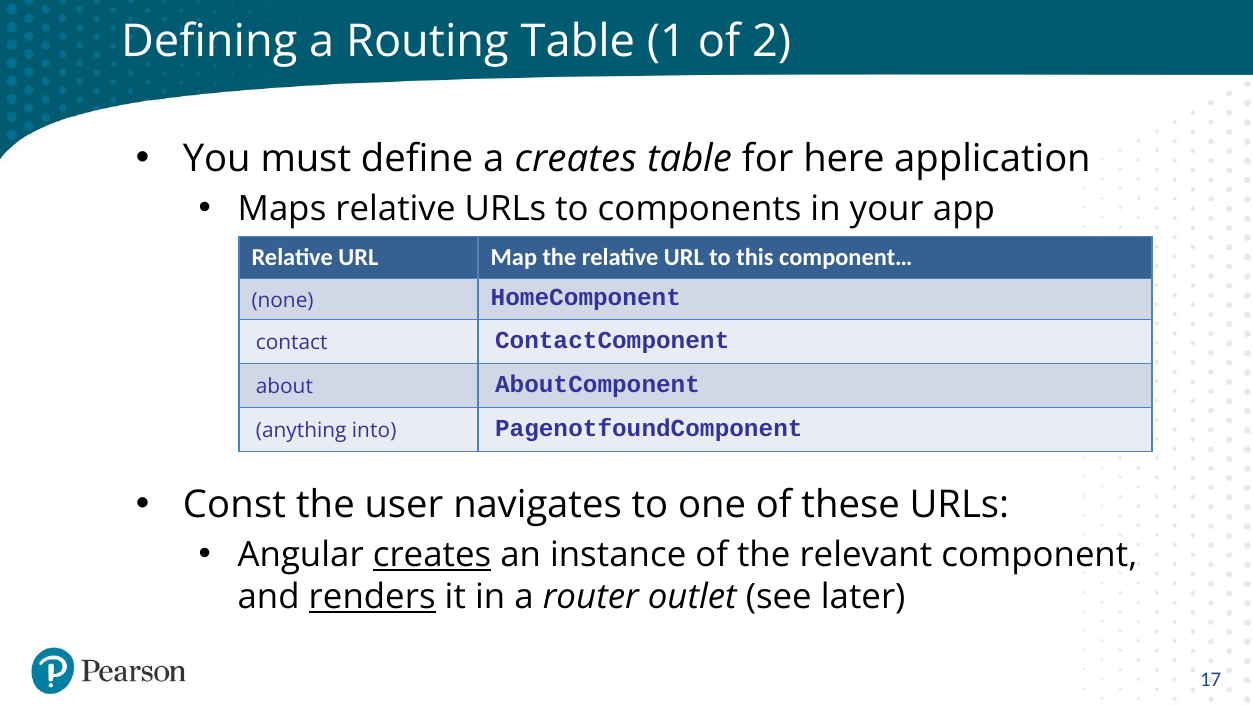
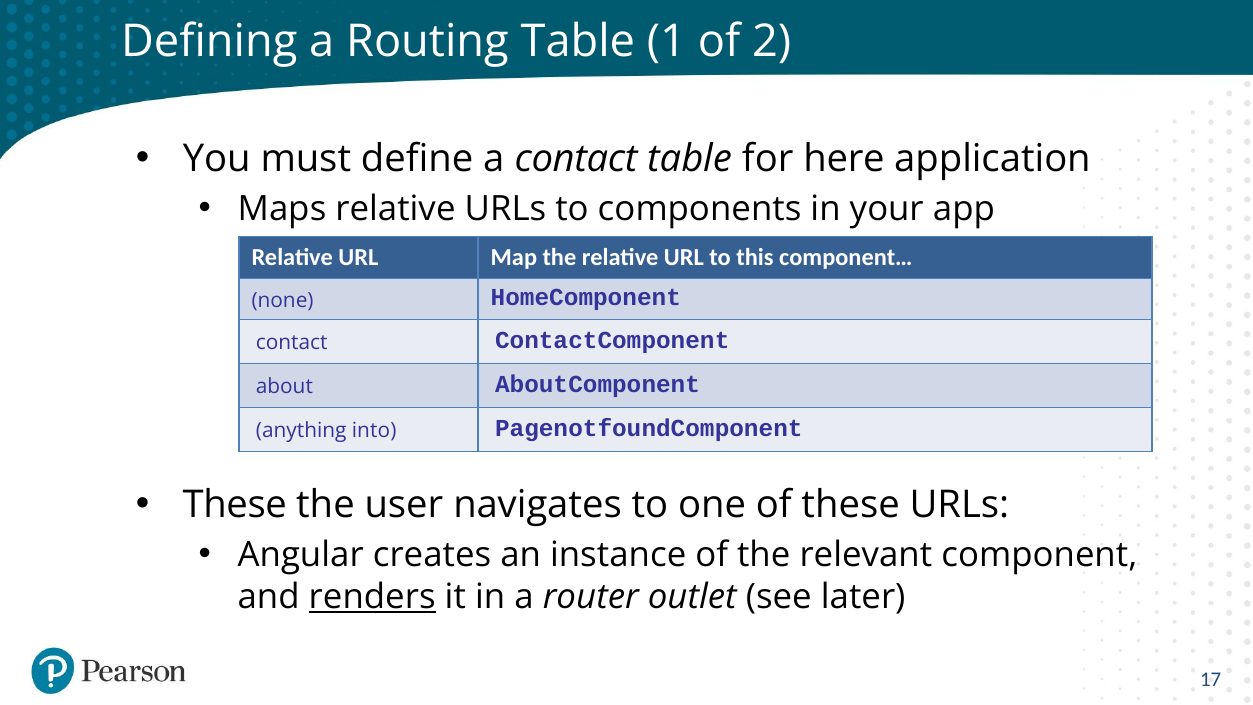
a creates: creates -> contact (576, 159)
Const: Const -> These (235, 505)
creates underline: present -> none (432, 555)
